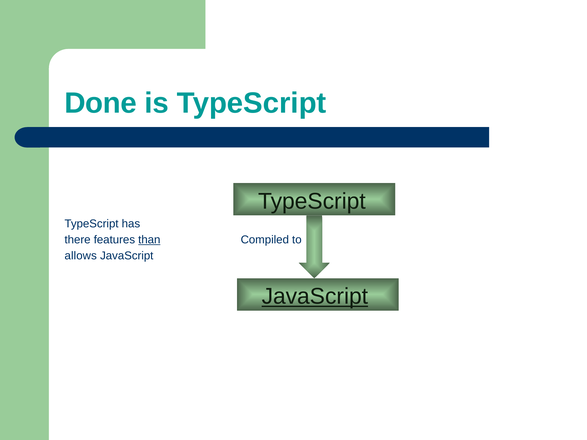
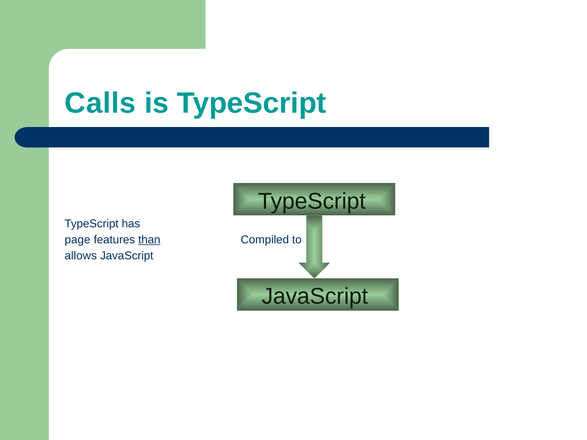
Done: Done -> Calls (100, 103)
there: there -> page (78, 240)
JavaScript underline: present -> none (315, 297)
